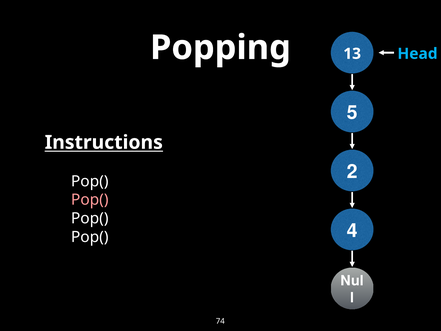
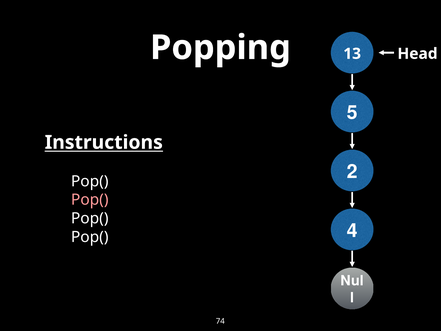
Head colour: light blue -> white (417, 54)
